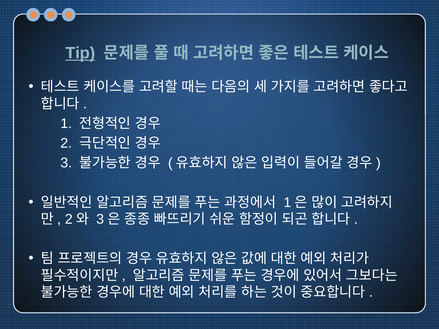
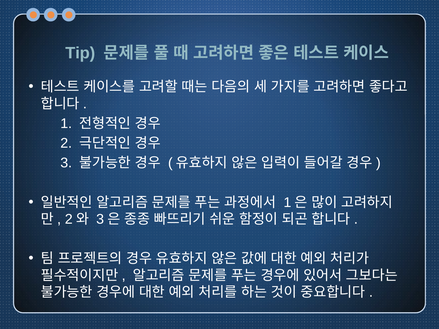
Tip underline: present -> none (80, 53)
